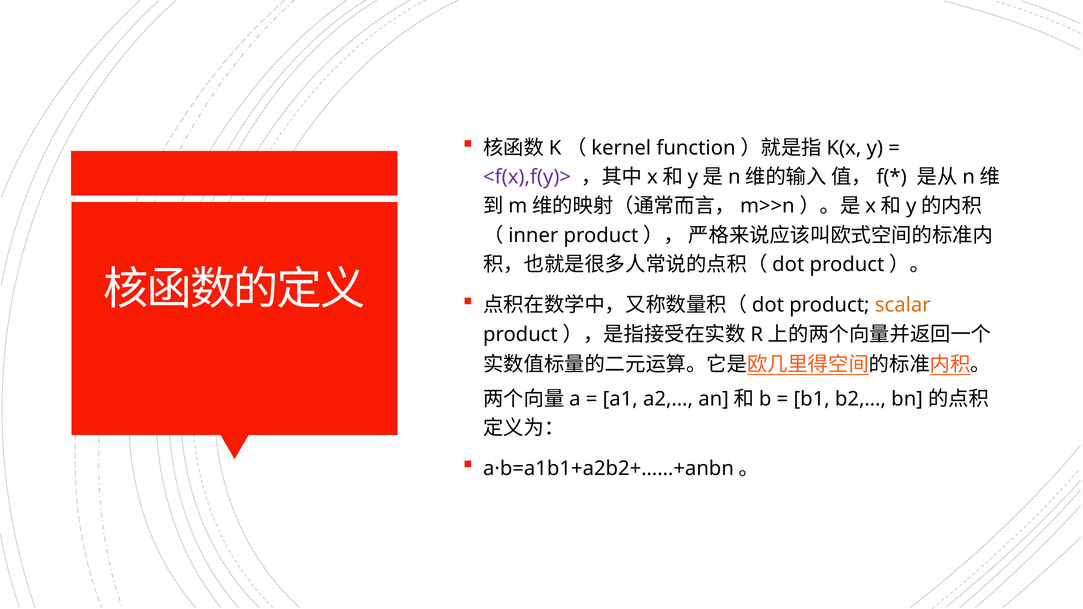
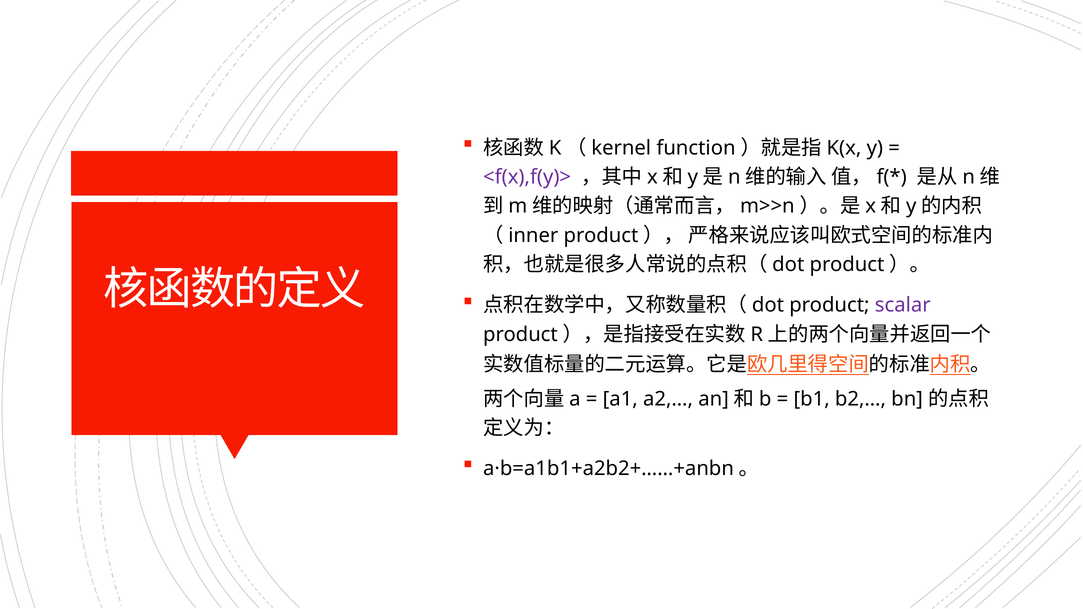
scalar colour: orange -> purple (903, 305)
